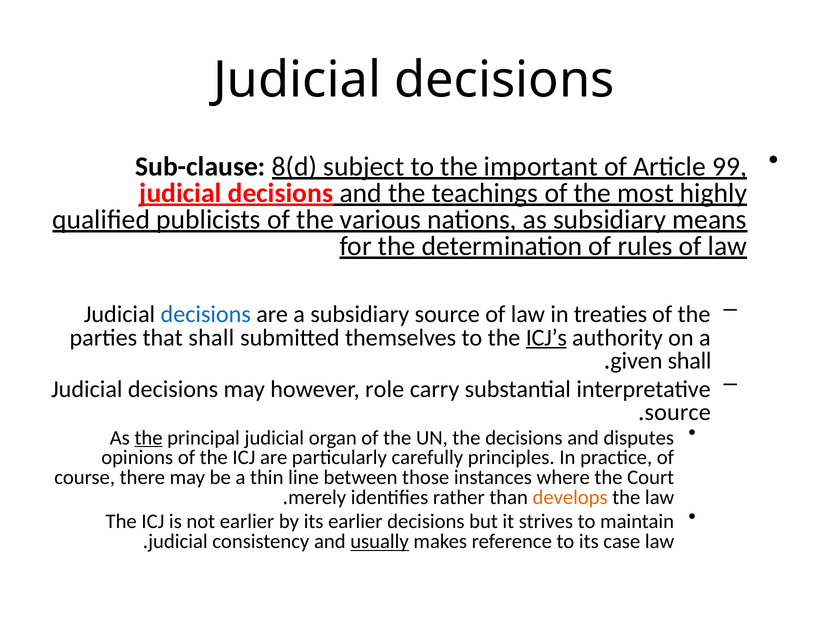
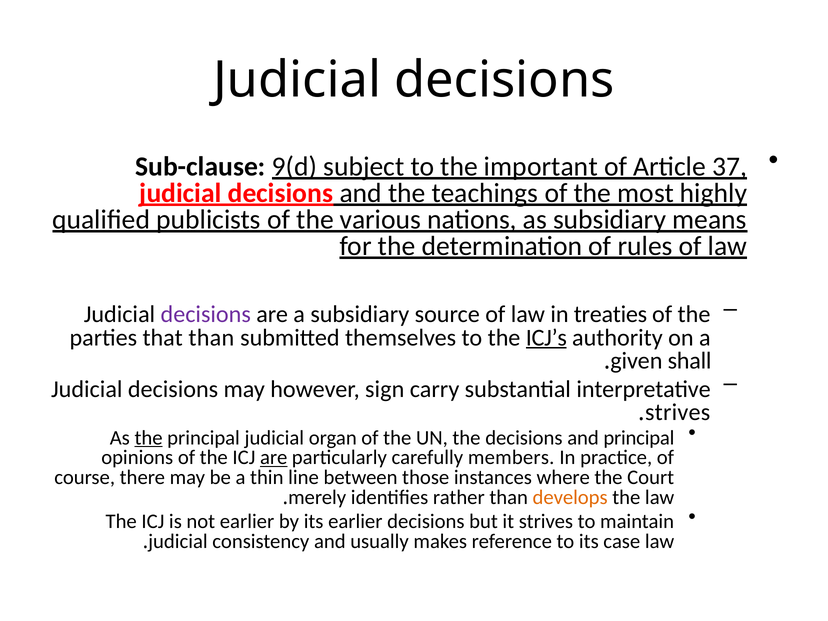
8(d: 8(d -> 9(d (295, 166)
99: 99 -> 37 (730, 166)
decisions colour: blue -> purple (206, 314)
that shall: shall -> than (211, 338)
role: role -> sign (385, 389)
source: source -> strives (678, 412)
and disputes: disputes -> principal (639, 438)
are underline: none -> present (274, 458)
principles: principles -> members (511, 458)
usually underline: present -> none (380, 542)
